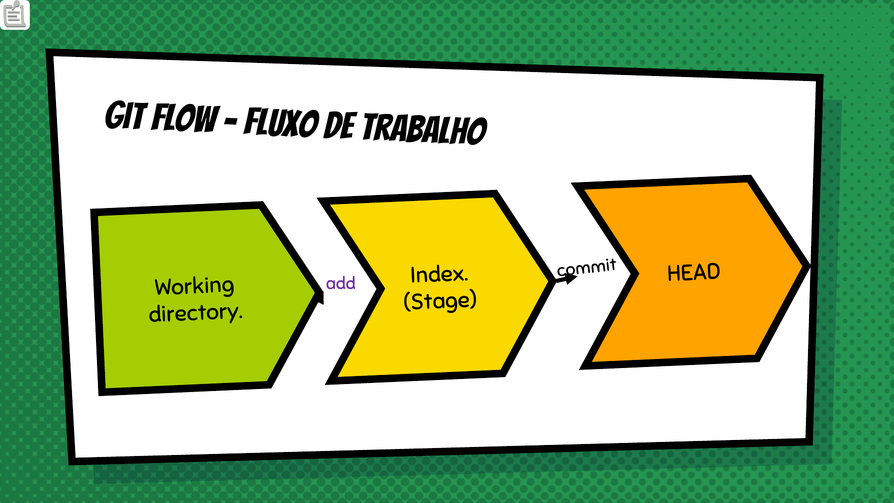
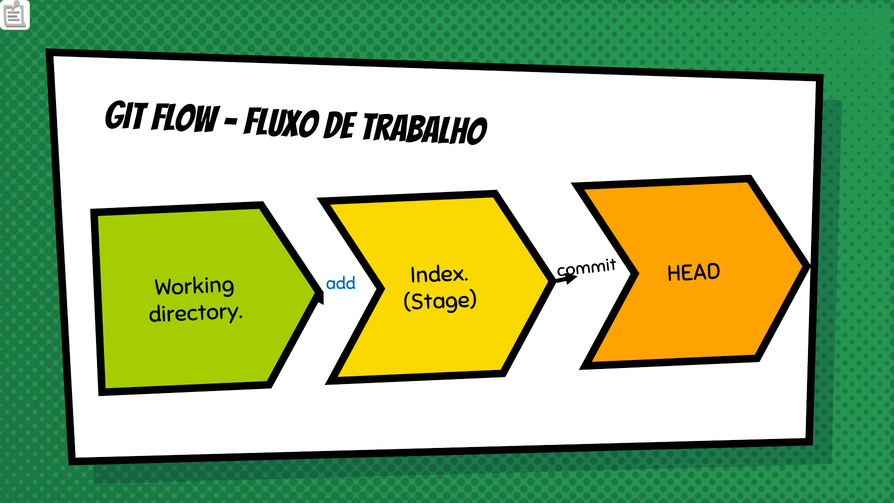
add colour: purple -> blue (341, 283)
